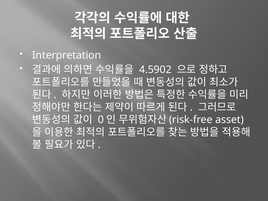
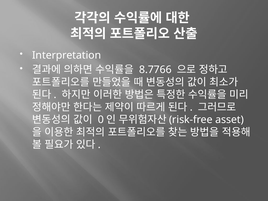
4.5902: 4.5902 -> 8.7766 (155, 70)
